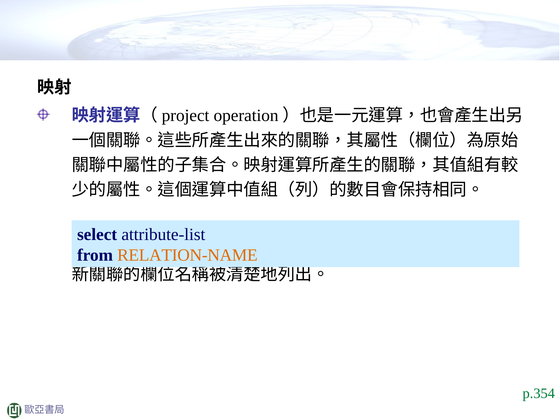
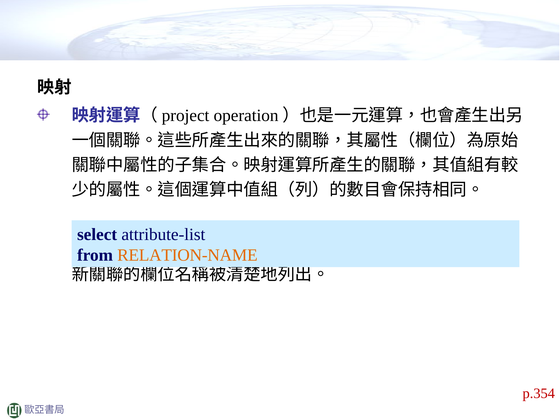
p.354 colour: green -> red (539, 393)
